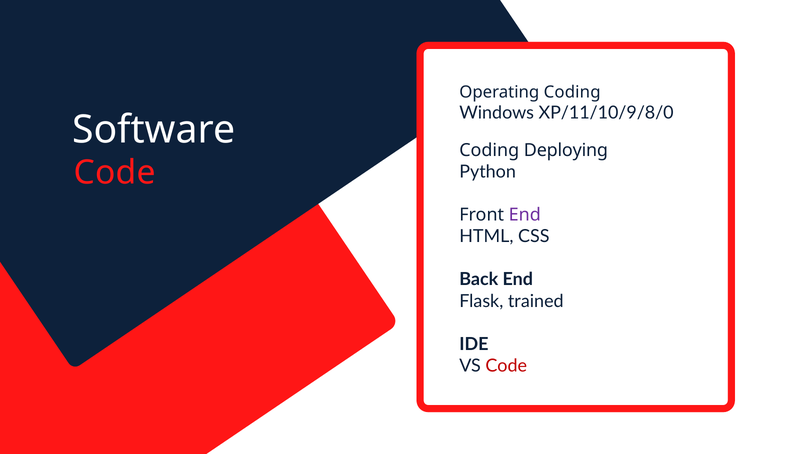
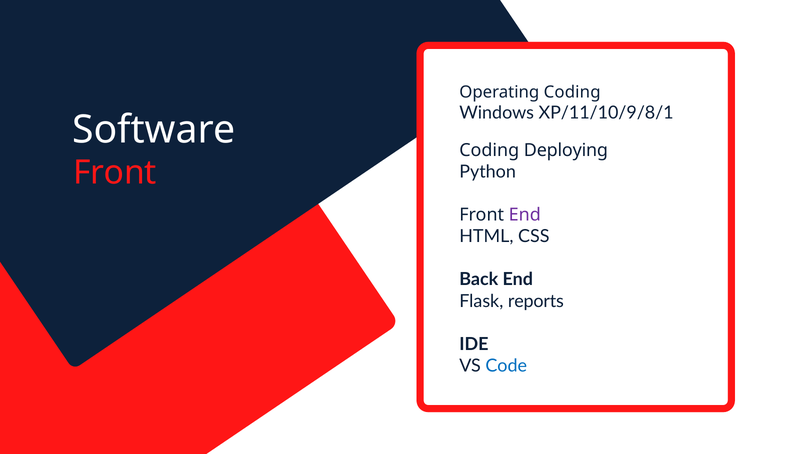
XP/11/10/9/8/0: XP/11/10/9/8/0 -> XP/11/10/9/8/1 (606, 113)
Code: Code -> Front (115, 173)
trained: trained -> reports (536, 301)
Code colour: red -> blue (506, 366)
